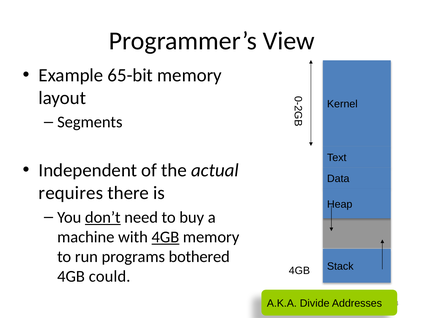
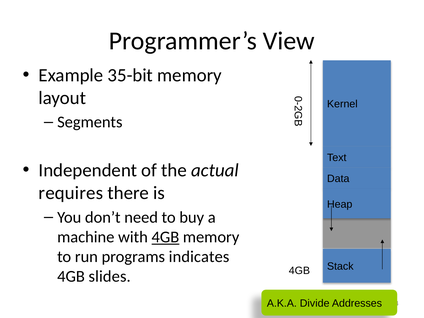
65-bit: 65-bit -> 35-bit (130, 75)
don’t underline: present -> none (103, 217)
bothered: bothered -> indicates (199, 257)
could: could -> slides (110, 277)
